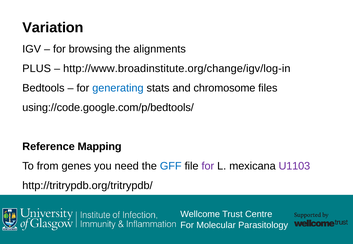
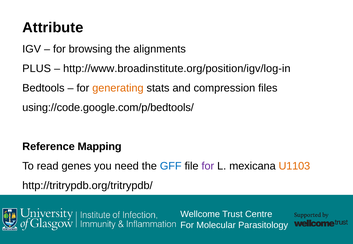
Variation: Variation -> Attribute (53, 28)
http://www.broadinstitute.org/change/igv/log-in: http://www.broadinstitute.org/change/igv/log-in -> http://www.broadinstitute.org/position/igv/log-in (177, 69)
generating colour: blue -> orange (118, 88)
chromosome: chromosome -> compression (224, 88)
from: from -> read (48, 166)
U1103 colour: purple -> orange (294, 166)
